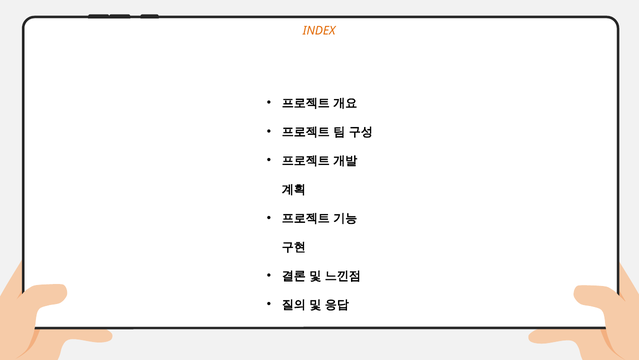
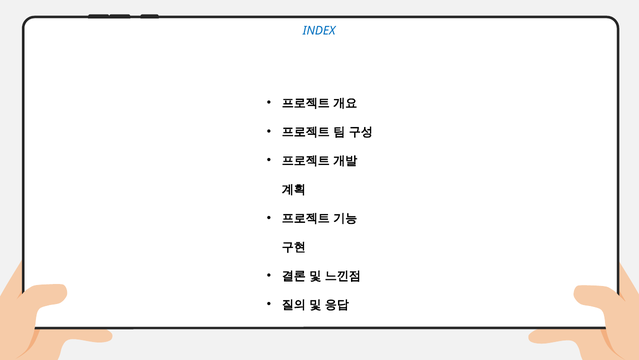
INDEX colour: orange -> blue (319, 31)
